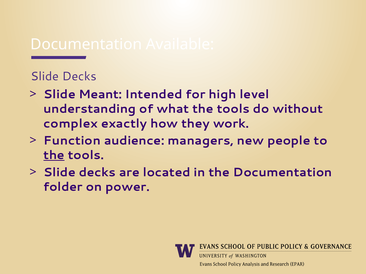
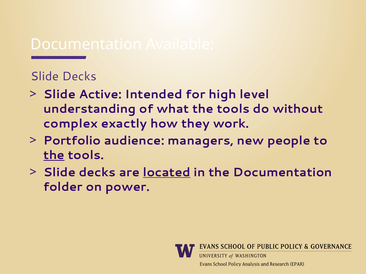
Meant: Meant -> Active (100, 95)
Function: Function -> Portfolio (72, 141)
located underline: none -> present (167, 173)
